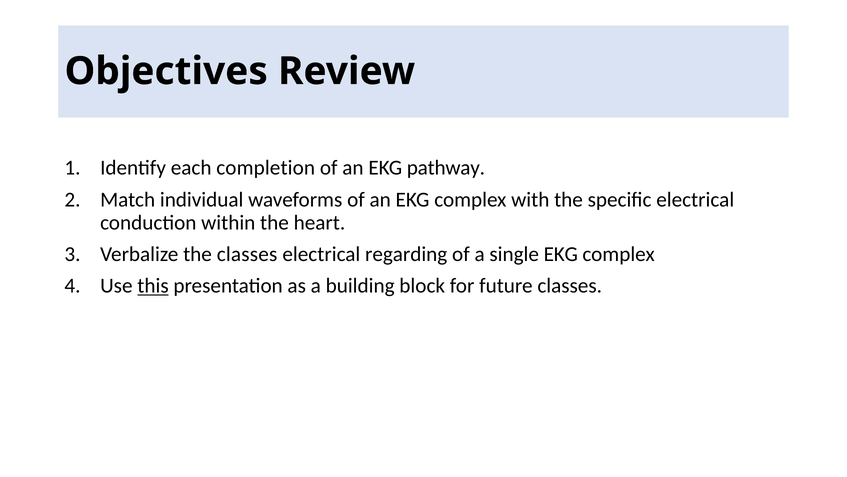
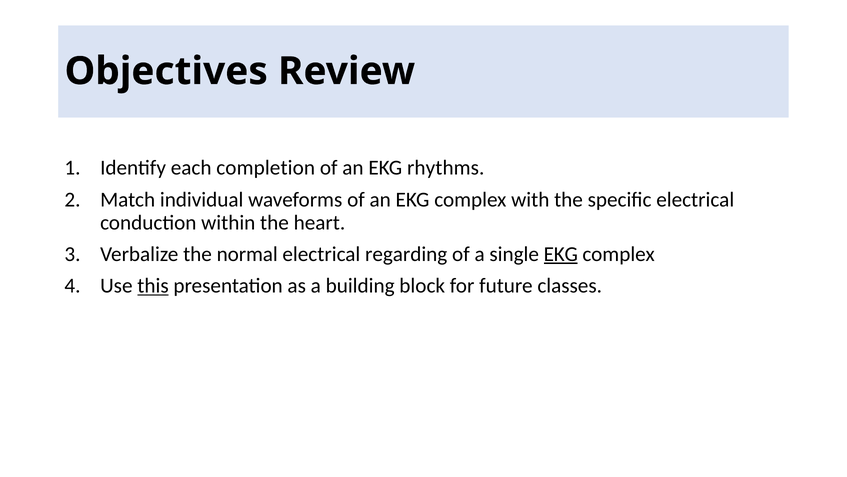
pathway: pathway -> rhythms (446, 168)
the classes: classes -> normal (247, 254)
EKG underline: none -> present (561, 254)
